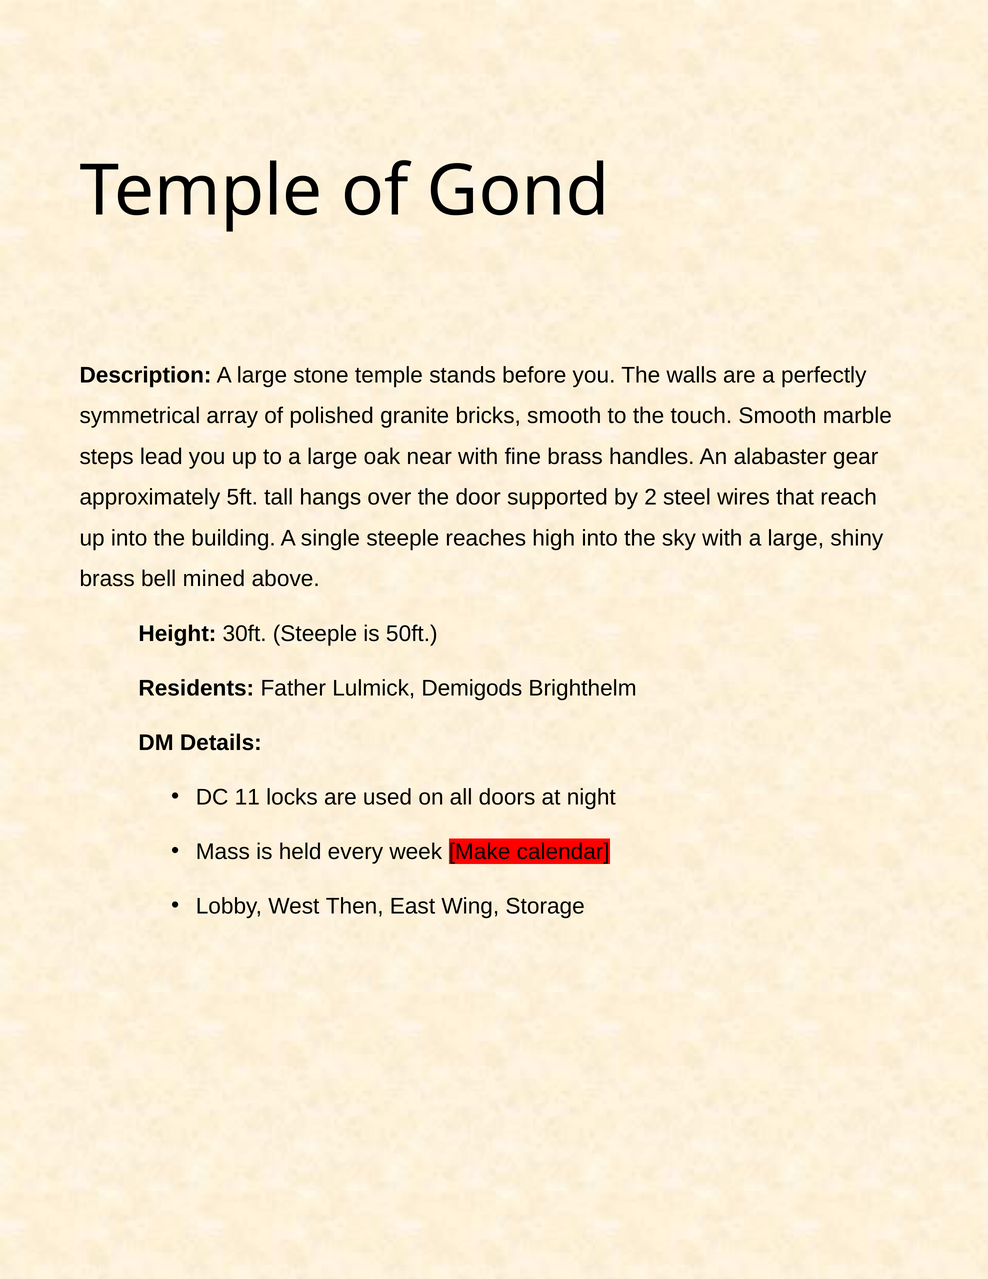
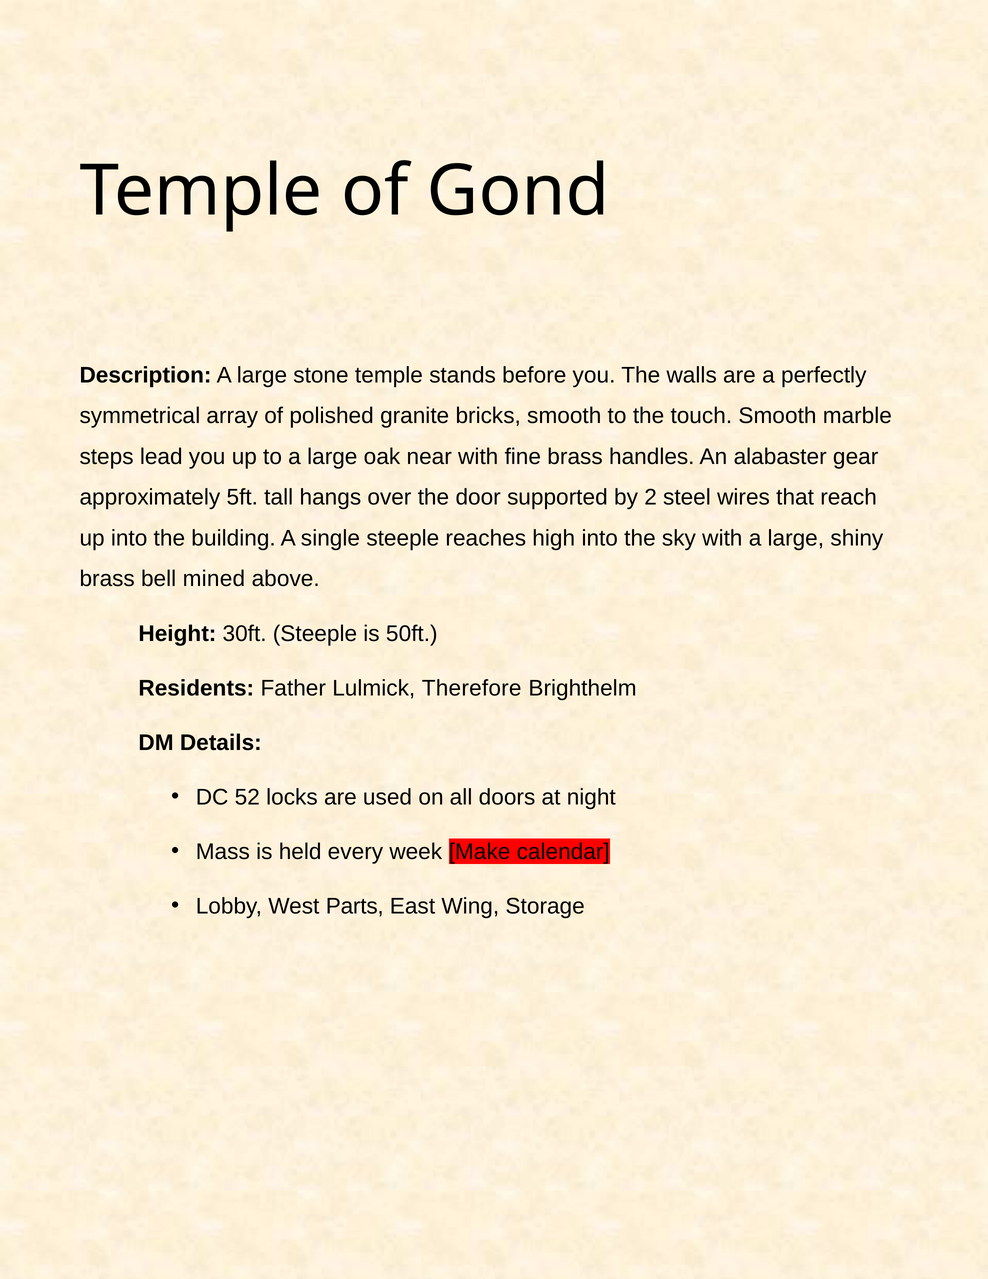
Demigods: Demigods -> Therefore (472, 688)
11: 11 -> 52 (247, 797)
Then: Then -> Parts (355, 906)
